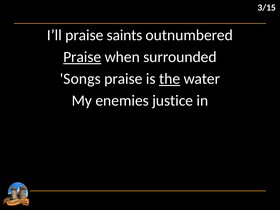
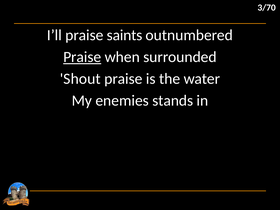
3/15: 3/15 -> 3/70 (267, 8)
Songs: Songs -> Shout (80, 79)
the underline: present -> none (170, 79)
justice: justice -> stands (173, 101)
